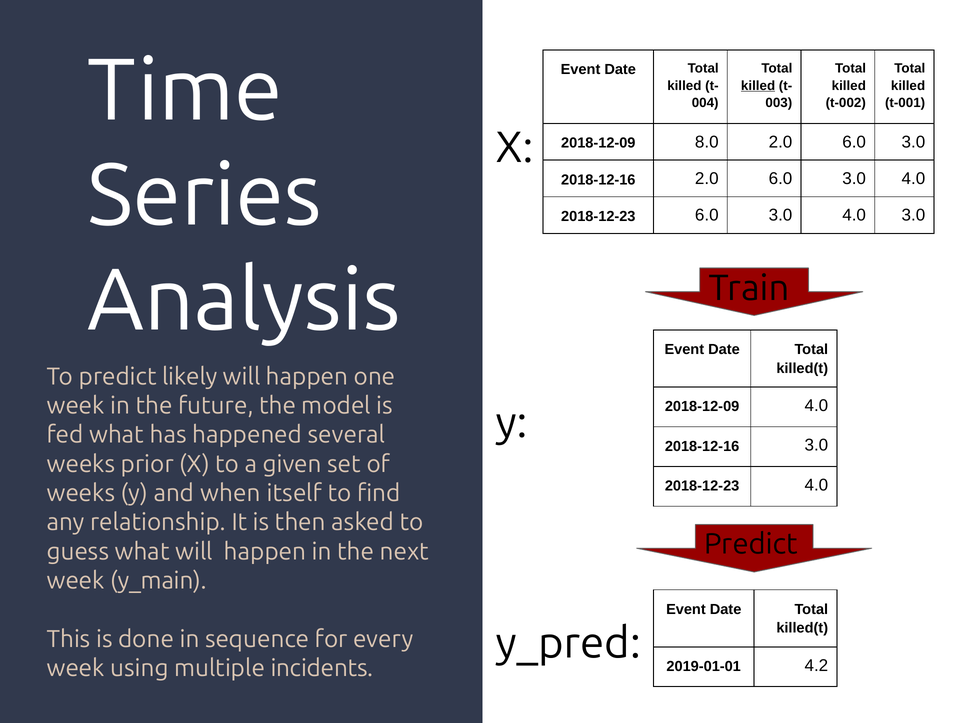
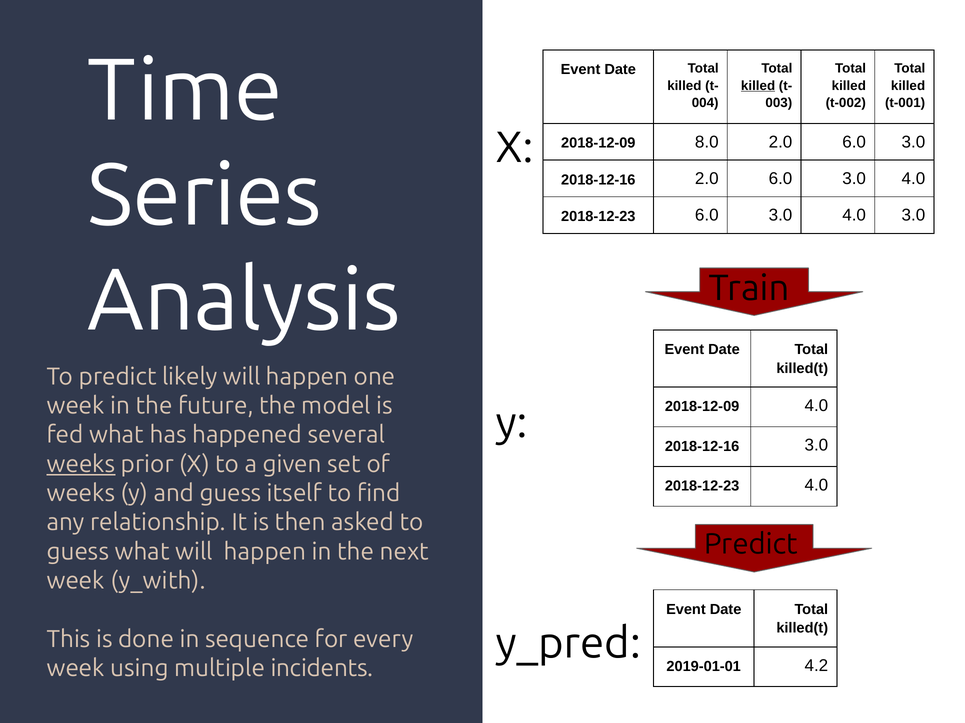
weeks underline: none -> present (81, 465)
and when: when -> guess (231, 494)
y_main: y_main -> y_with (158, 581)
